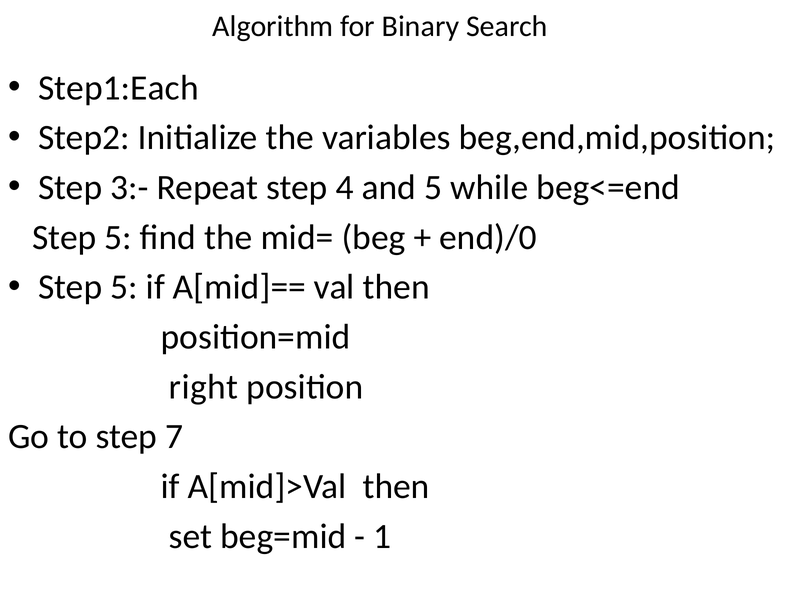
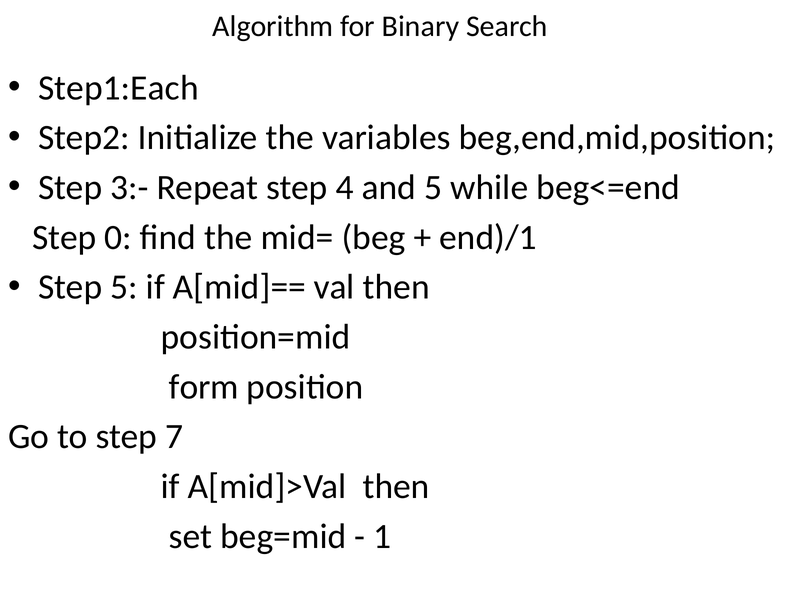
5: 5 -> 0 (118, 237)
end)/0: end)/0 -> end)/1 (488, 237)
right: right -> form (204, 387)
